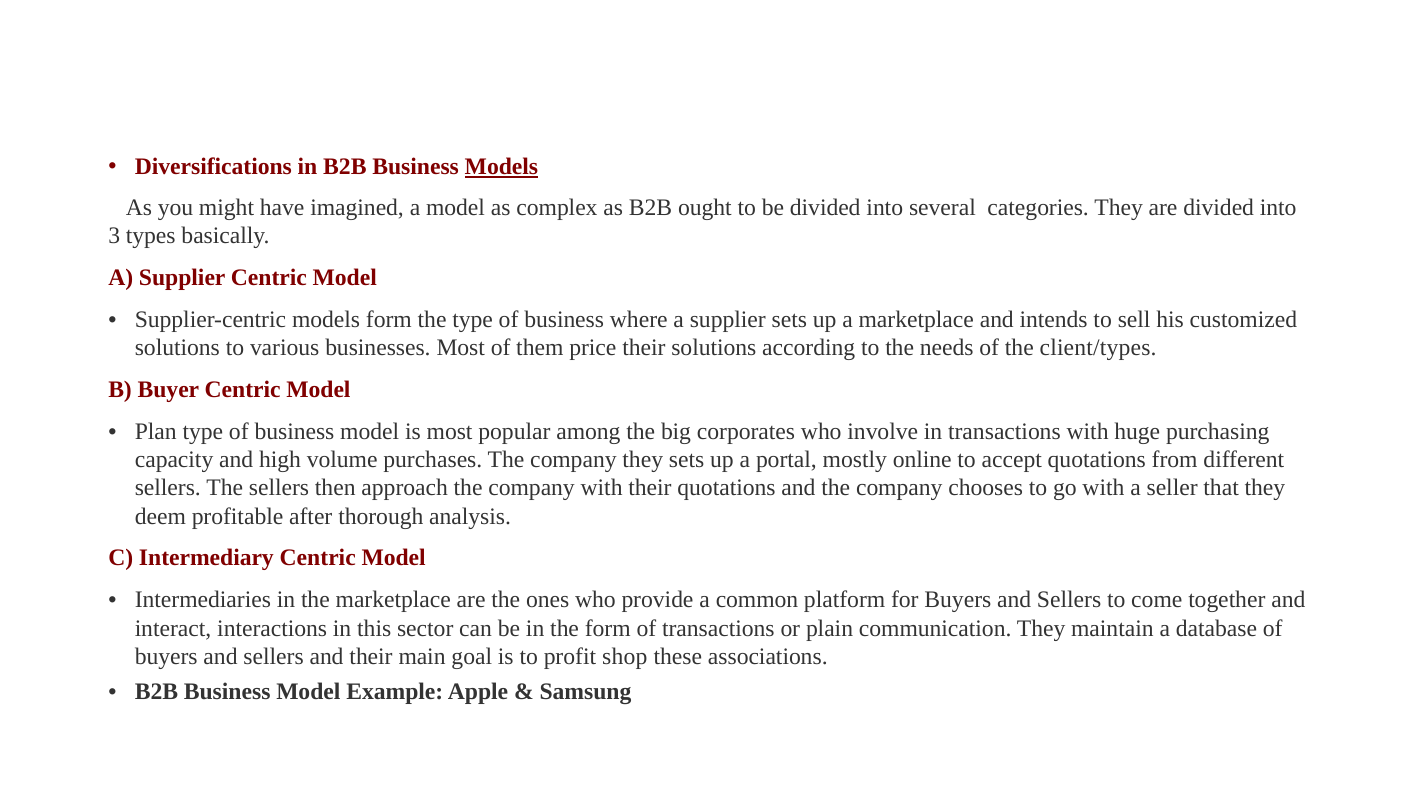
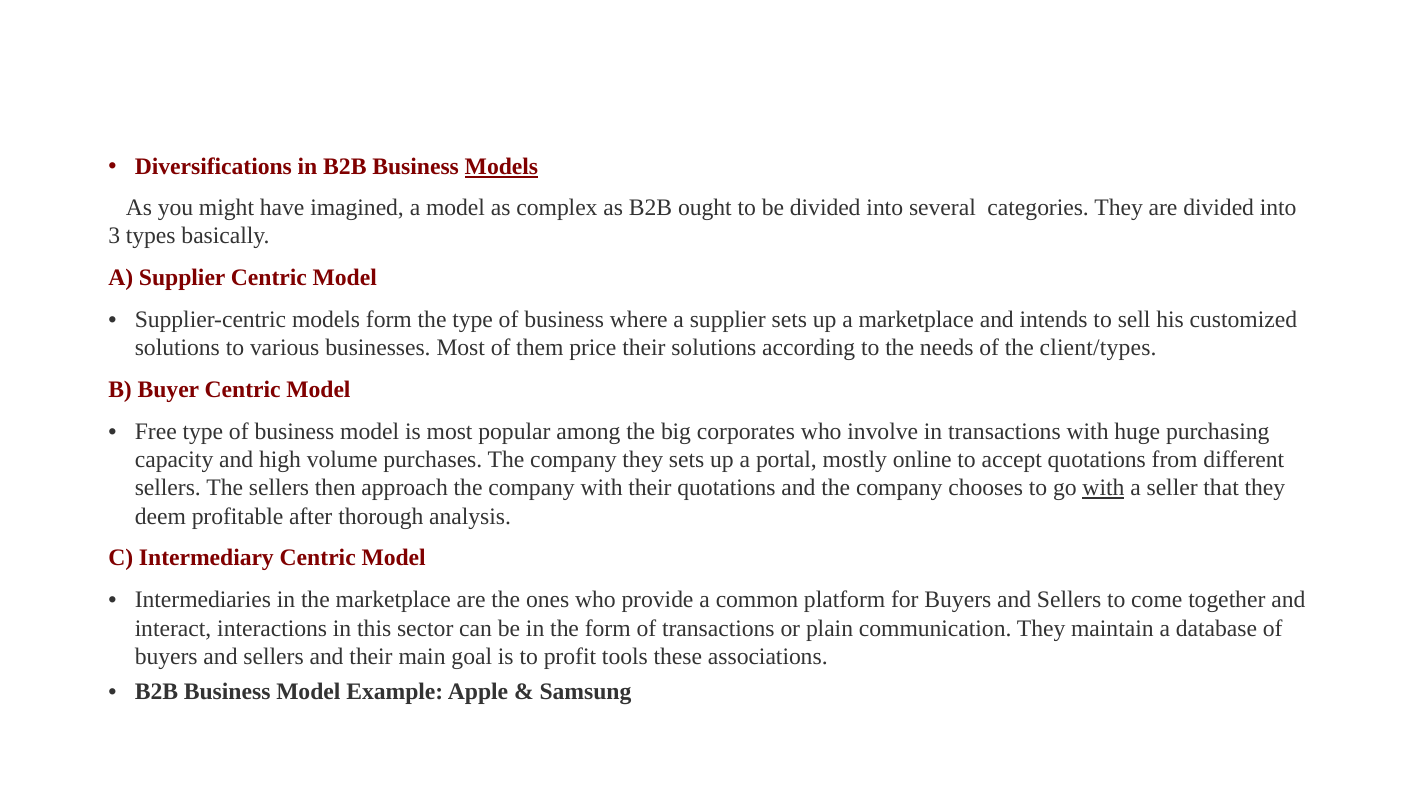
Plan: Plan -> Free (156, 431)
with underline: none -> present (1103, 488)
shop: shop -> tools (625, 656)
